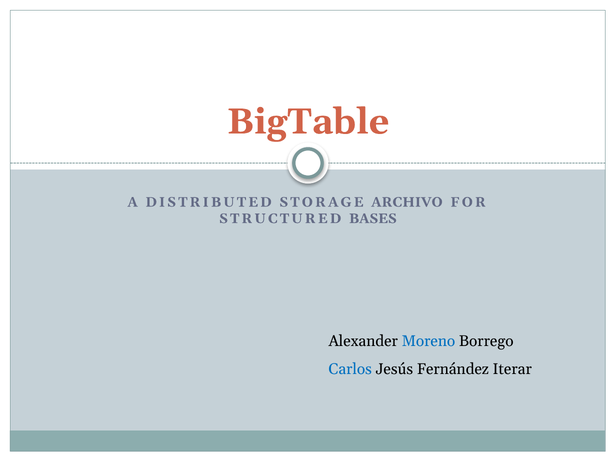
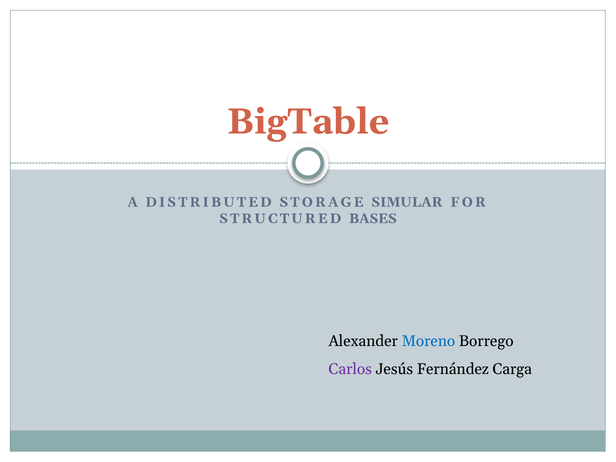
ARCHIVO: ARCHIVO -> SIMULAR (407, 202)
Carlos colour: blue -> purple (350, 369)
Iterar: Iterar -> Carga (512, 369)
